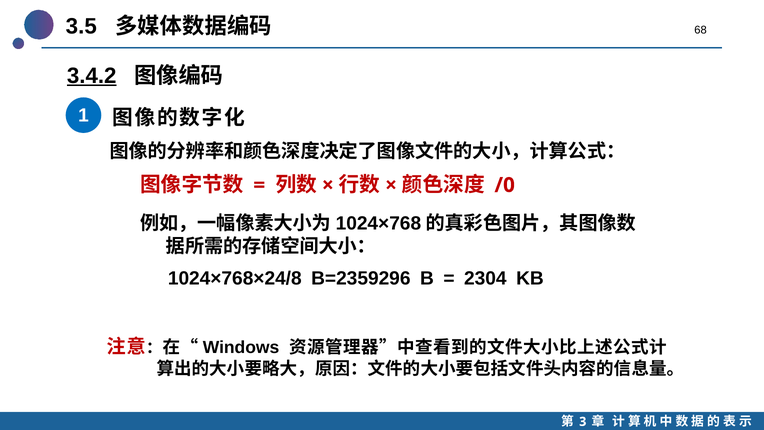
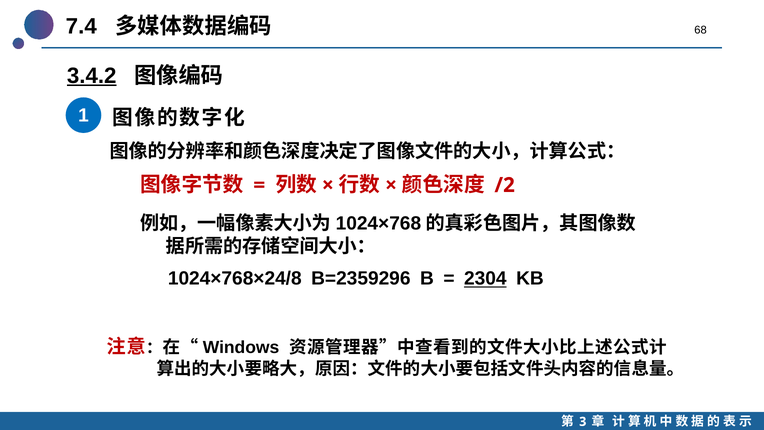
3.5: 3.5 -> 7.4 (81, 26)
/0: /0 -> /2 (505, 185)
2304 underline: none -> present (485, 279)
